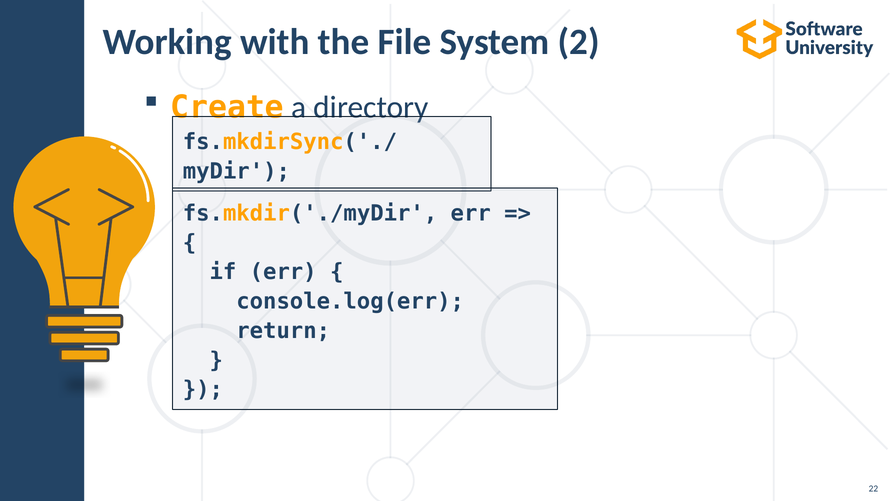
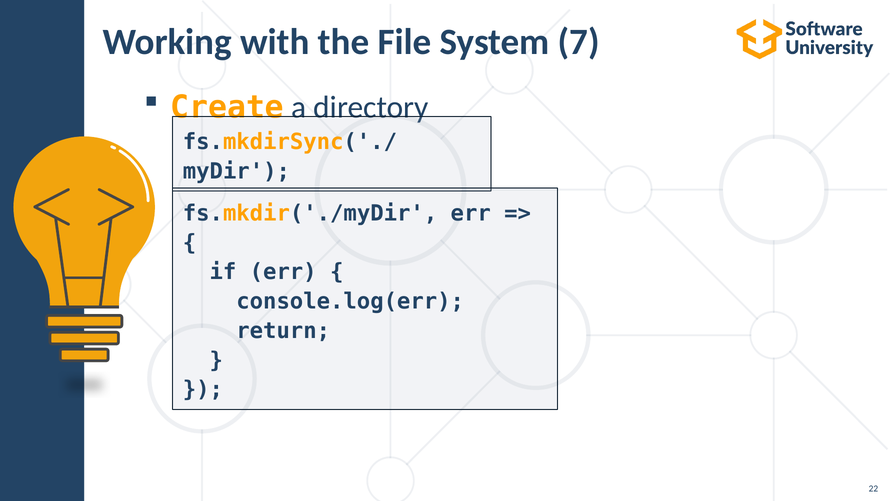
2: 2 -> 7 (579, 42)
